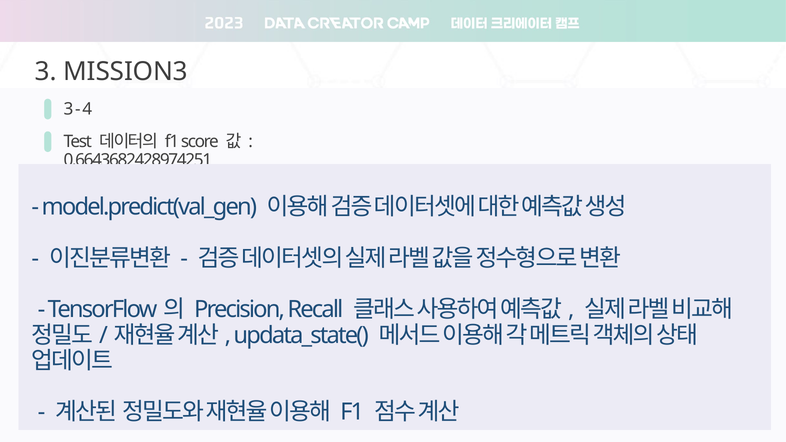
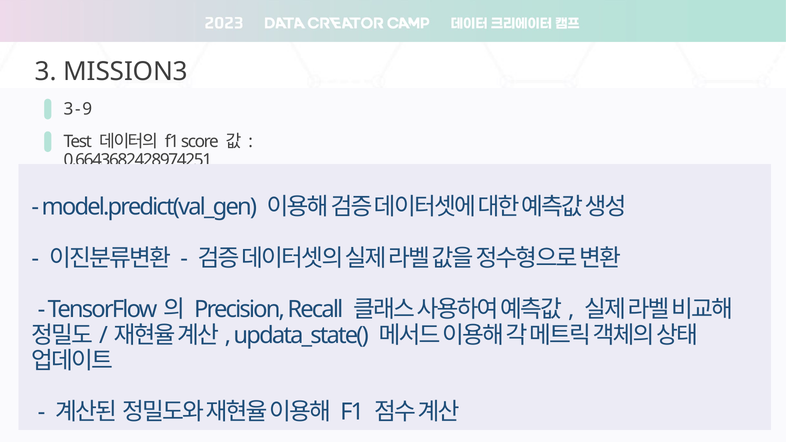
4: 4 -> 9 (87, 109)
